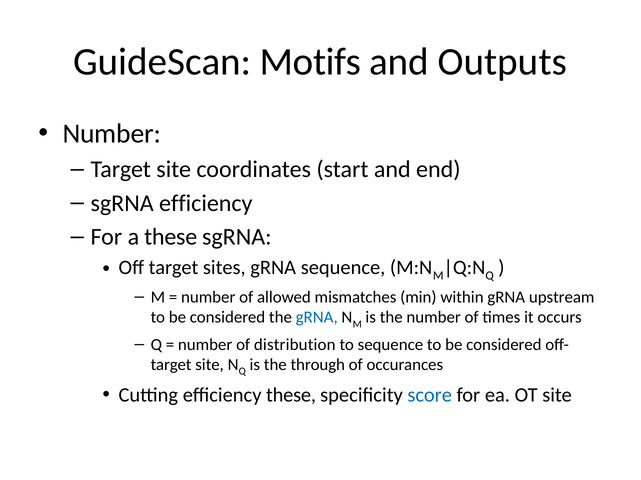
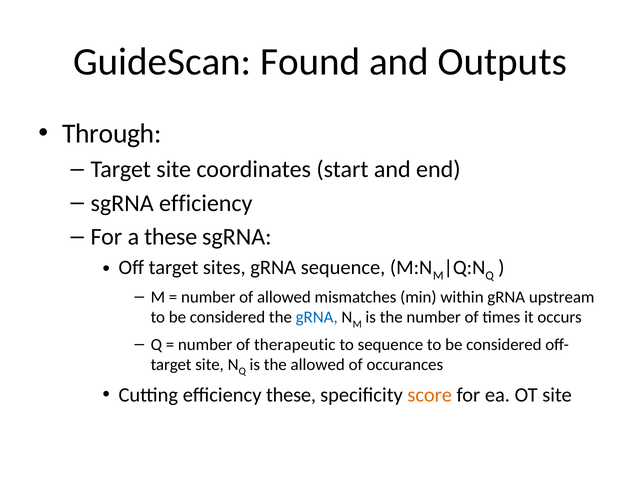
Motifs: Motifs -> Found (310, 62)
Number: Number -> Through (112, 134)
distribution: distribution -> therapeutic (295, 345)
the through: through -> allowed (318, 365)
score colour: blue -> orange (430, 396)
